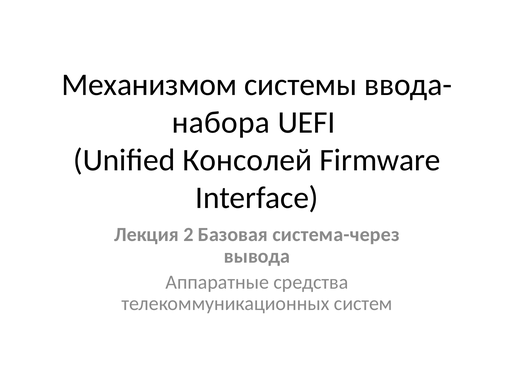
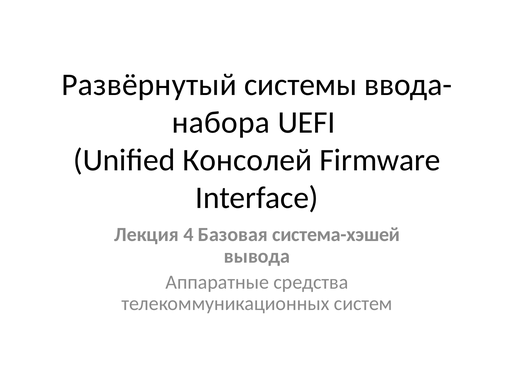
Механизмом: Механизмом -> Развёрнутый (149, 85)
2: 2 -> 4 (188, 234)
система-через: система-через -> система-хэшей (336, 234)
